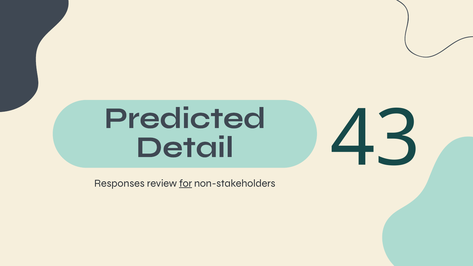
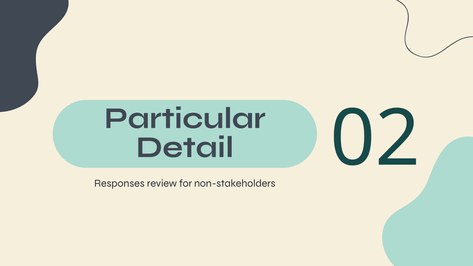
Predicted: Predicted -> Particular (185, 118)
for underline: present -> none (186, 183)
43: 43 -> 02 (375, 139)
